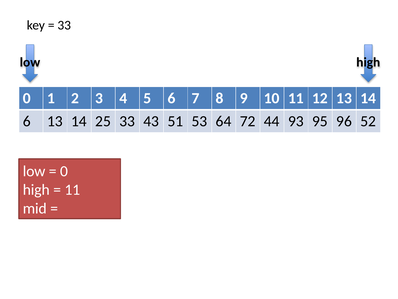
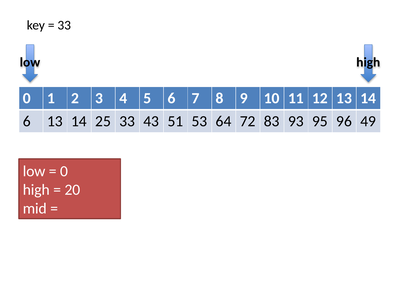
44: 44 -> 83 (272, 121)
52: 52 -> 49 (368, 121)
11: 11 -> 20 (72, 190)
